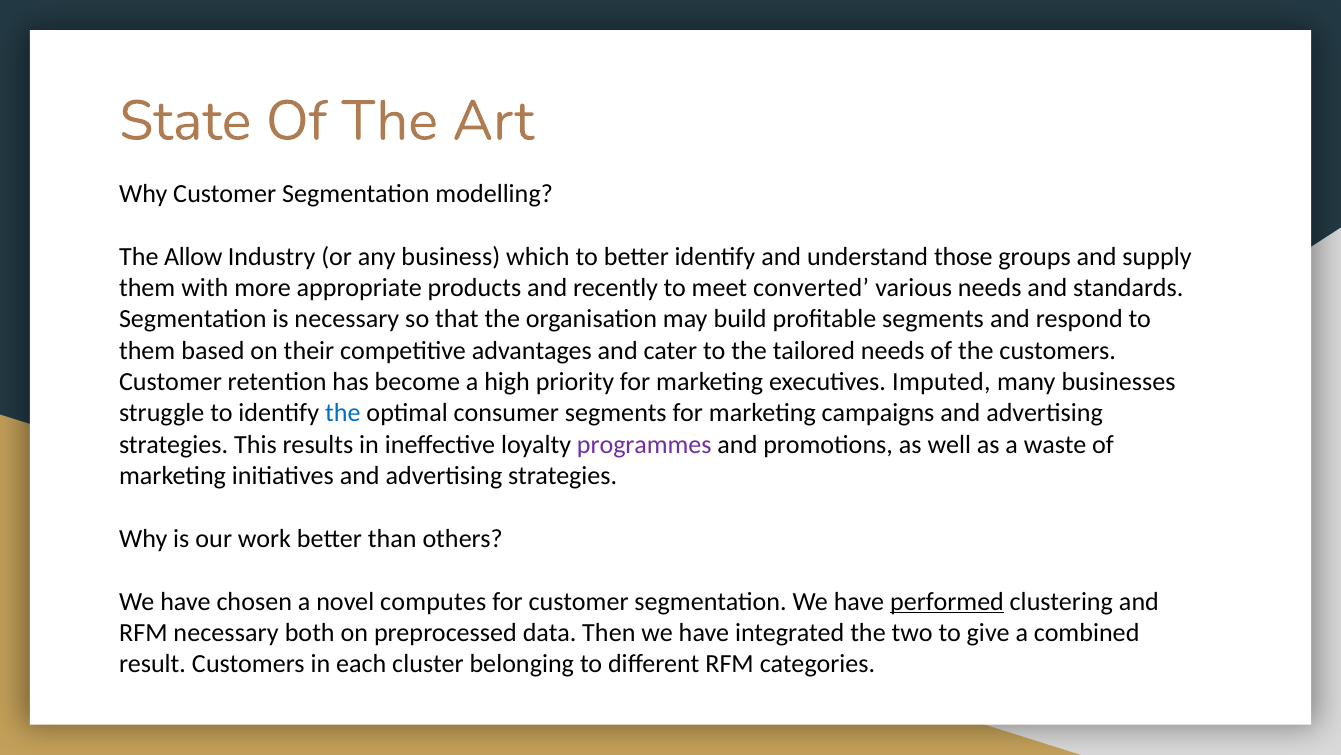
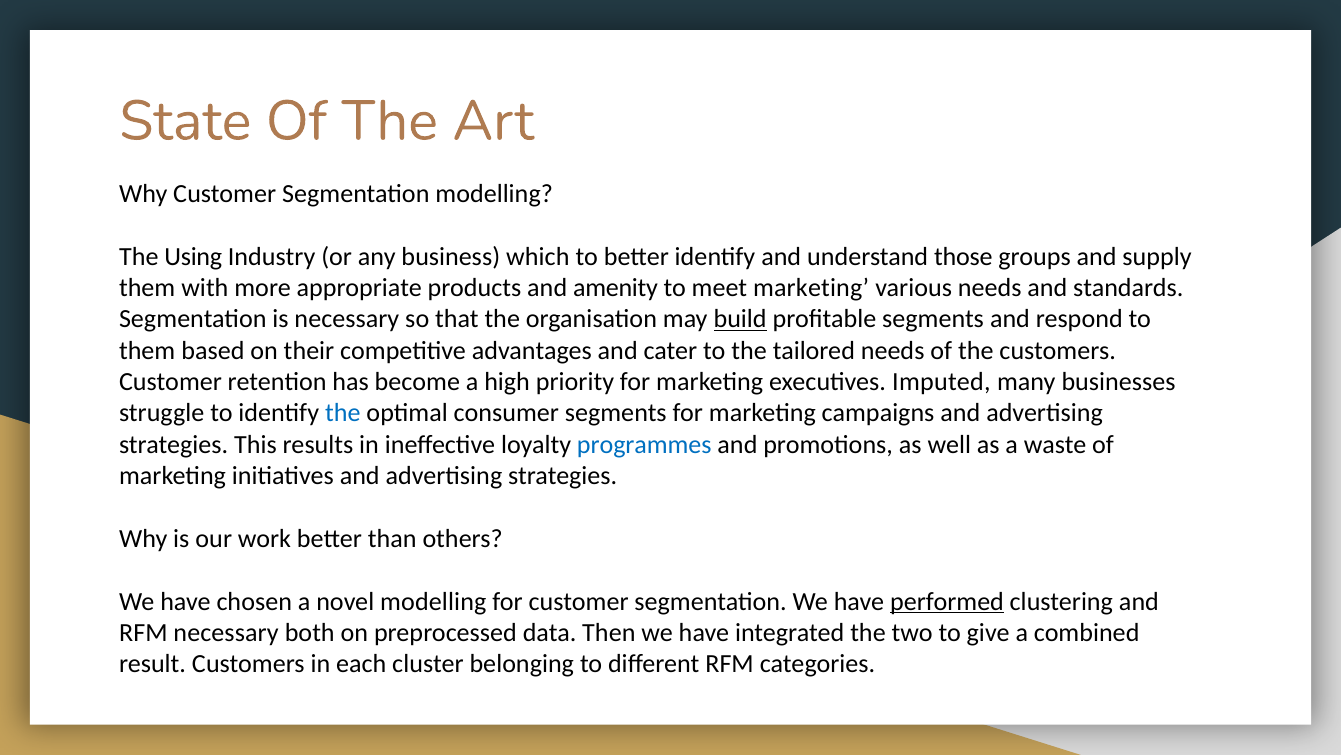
Allow: Allow -> Using (193, 256)
recently: recently -> amenity (616, 288)
meet converted: converted -> marketing (811, 288)
build underline: none -> present (740, 319)
programmes colour: purple -> blue (644, 444)
novel computes: computes -> modelling (433, 601)
